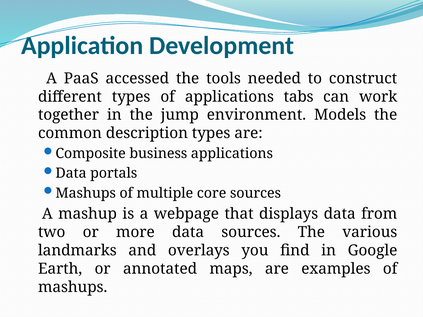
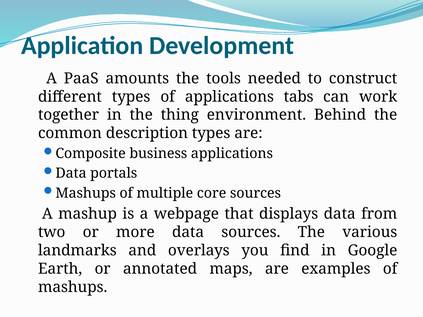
accessed: accessed -> amounts (137, 78)
jump: jump -> thing (180, 115)
Models: Models -> Behind (340, 115)
